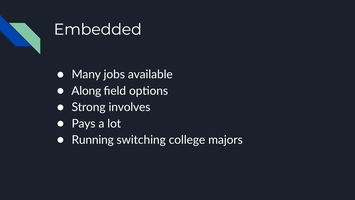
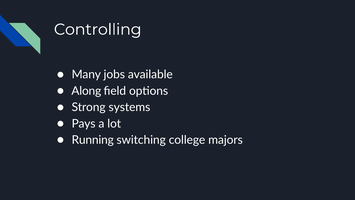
Embedded: Embedded -> Controlling (98, 29)
involves: involves -> systems (129, 107)
